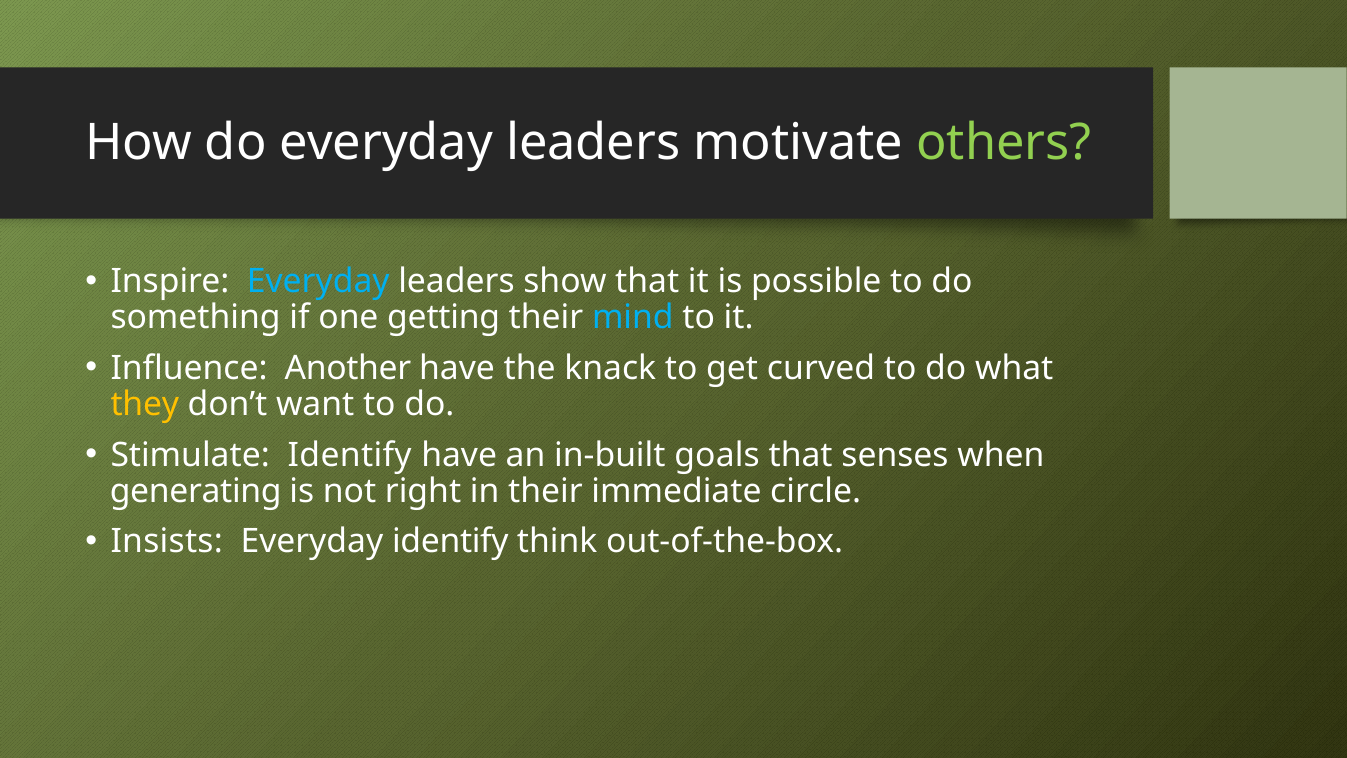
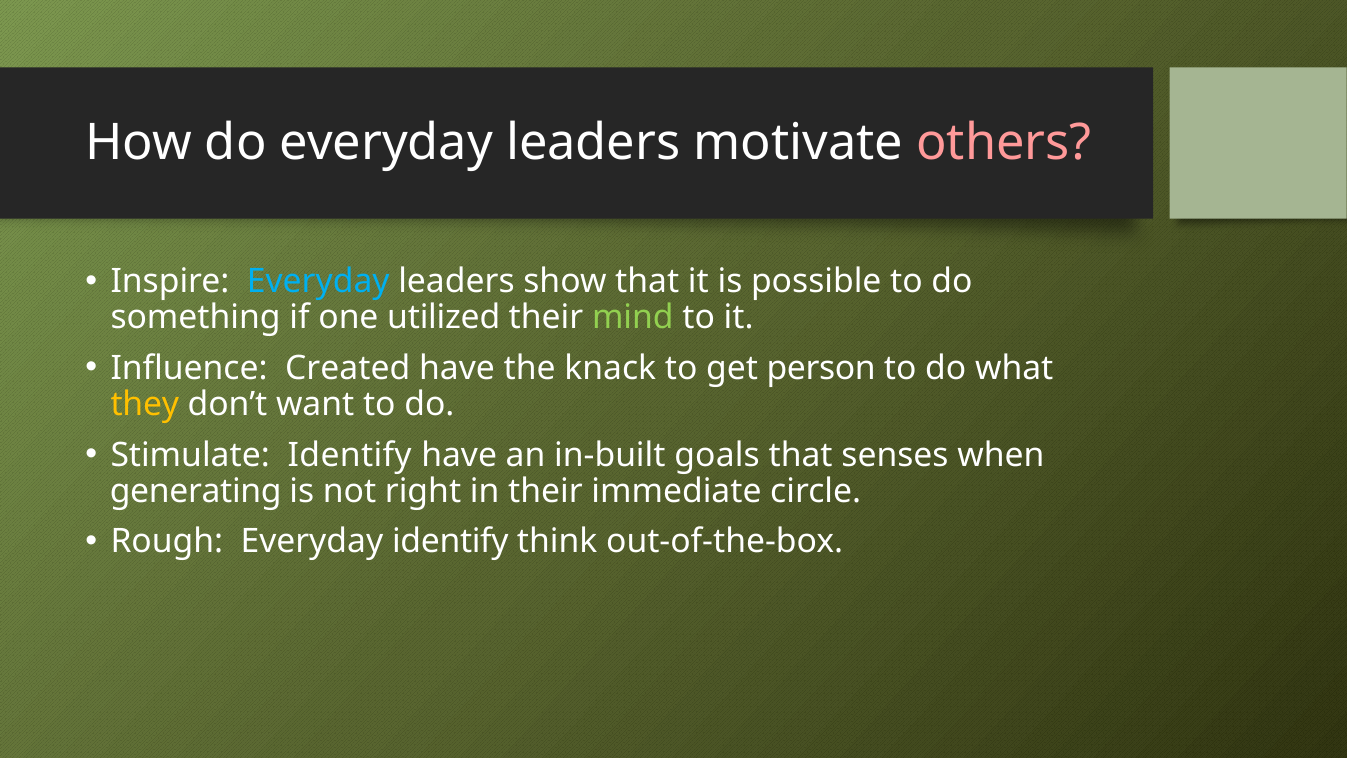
others colour: light green -> pink (1004, 143)
getting: getting -> utilized (444, 318)
mind colour: light blue -> light green (633, 318)
Another: Another -> Created (348, 368)
curved: curved -> person (821, 368)
Insists: Insists -> Rough (167, 541)
